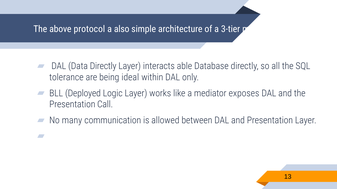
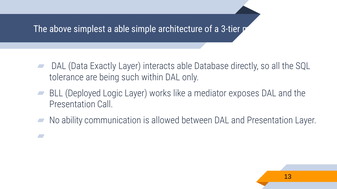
protocol: protocol -> simplest (89, 29)
a also: also -> able (122, 29)
Data Directly: Directly -> Exactly (103, 66)
ideal: ideal -> such (130, 78)
many: many -> ability (72, 121)
